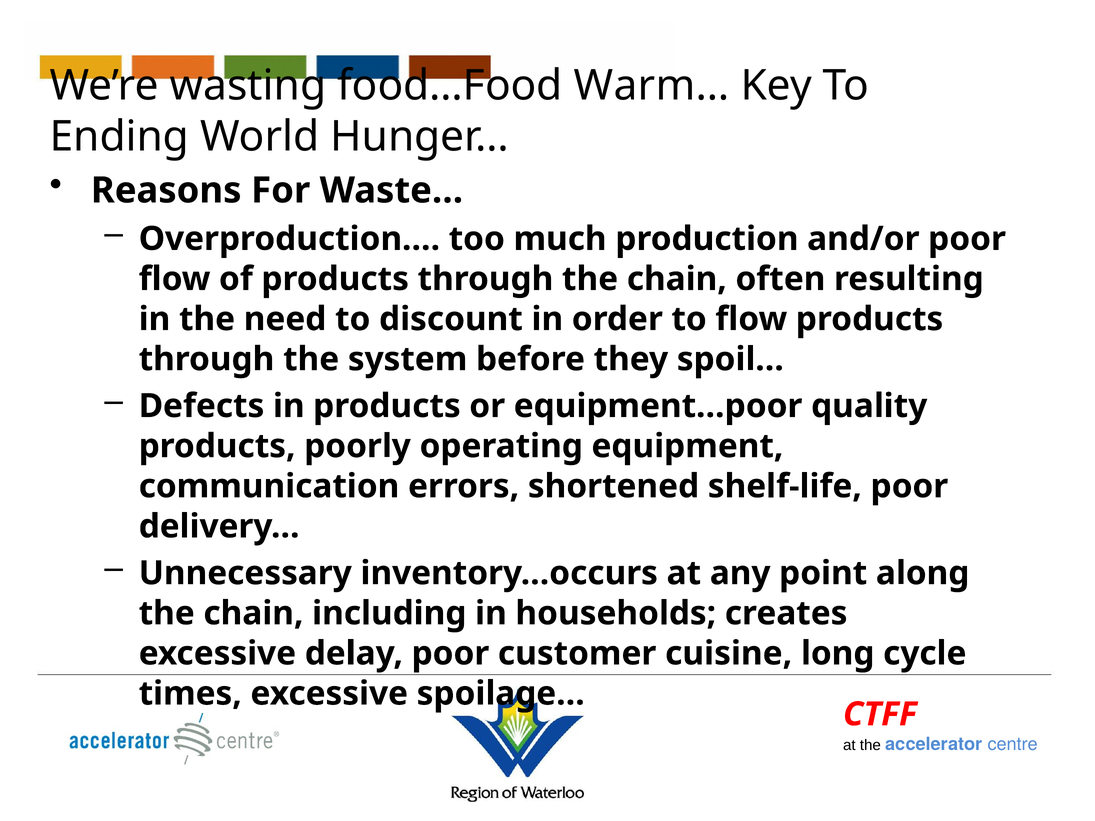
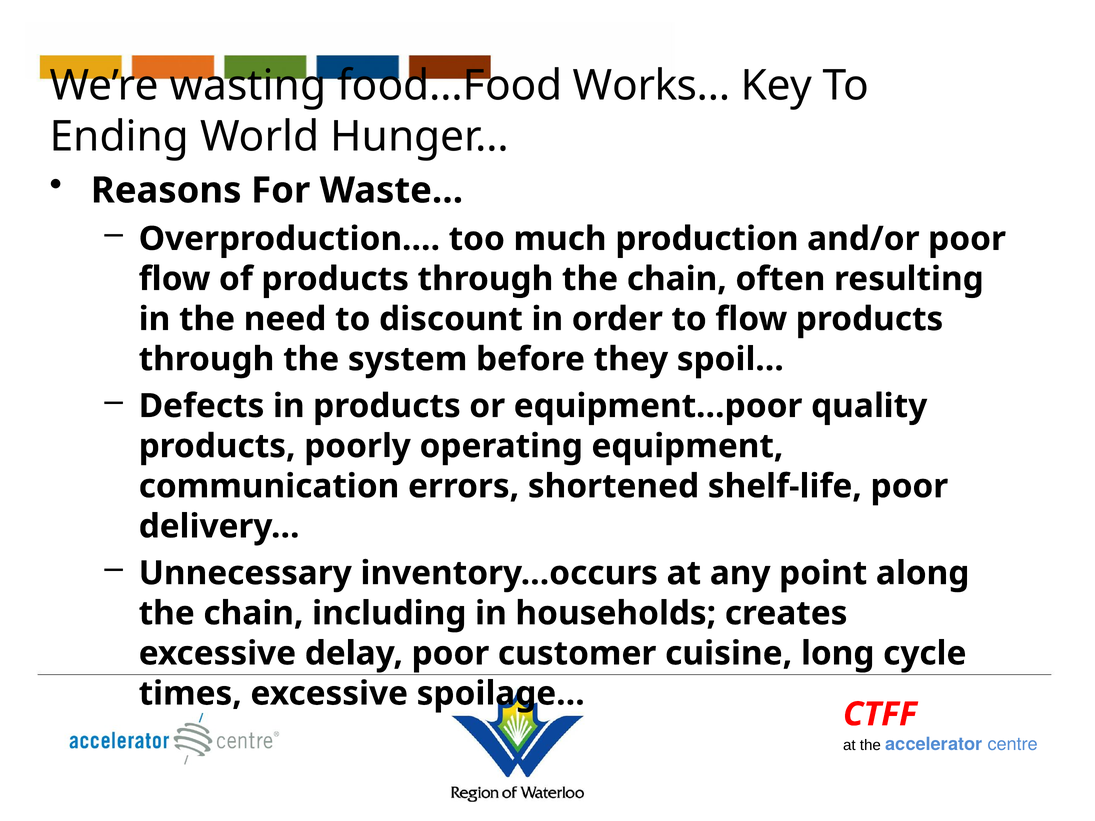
Warm…: Warm… -> Works… (652, 86)
